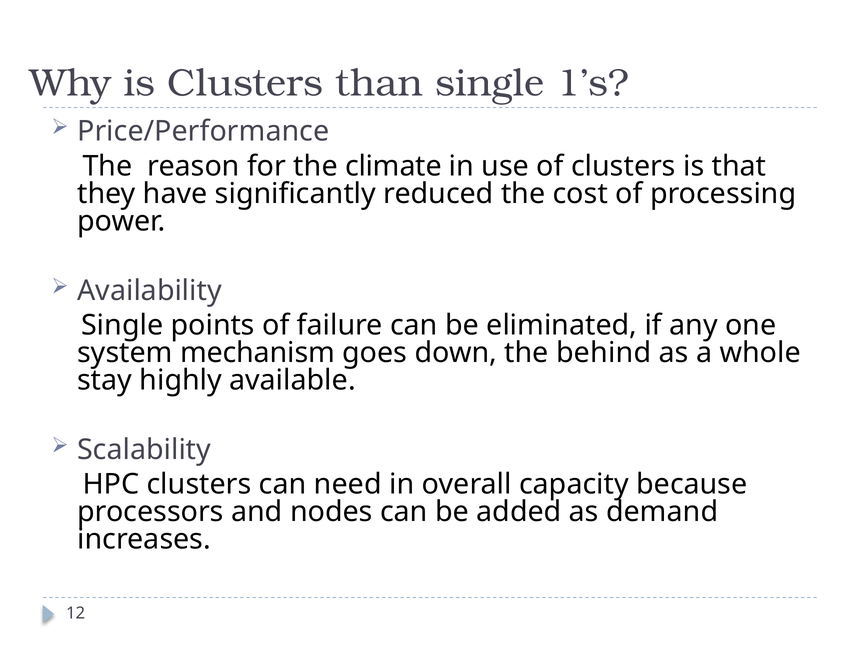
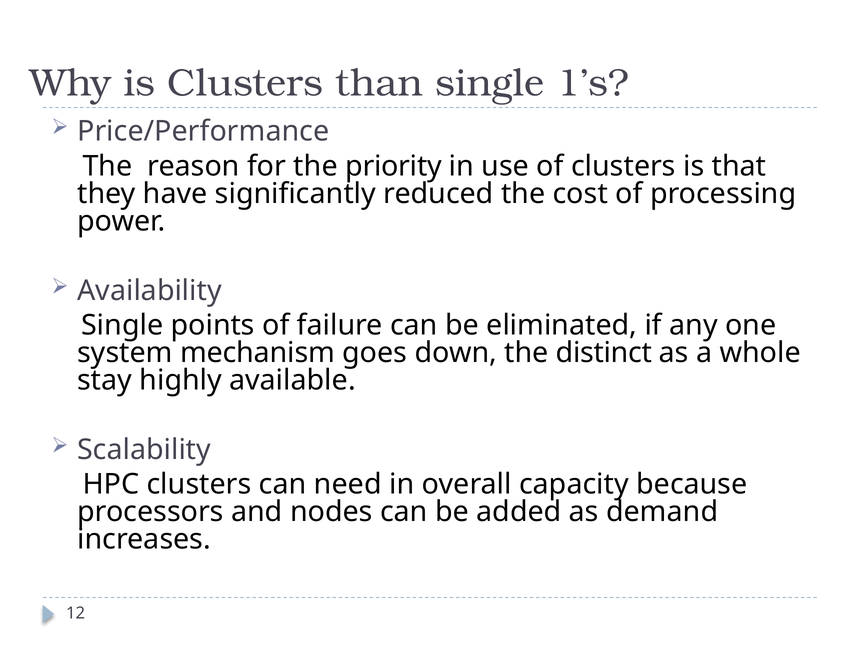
climate: climate -> priority (393, 166)
behind: behind -> distinct (604, 353)
